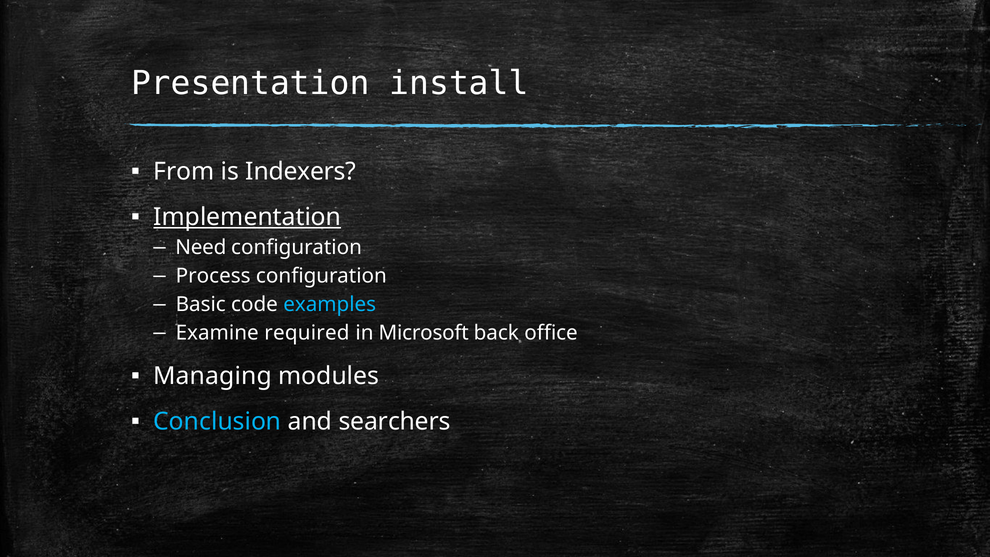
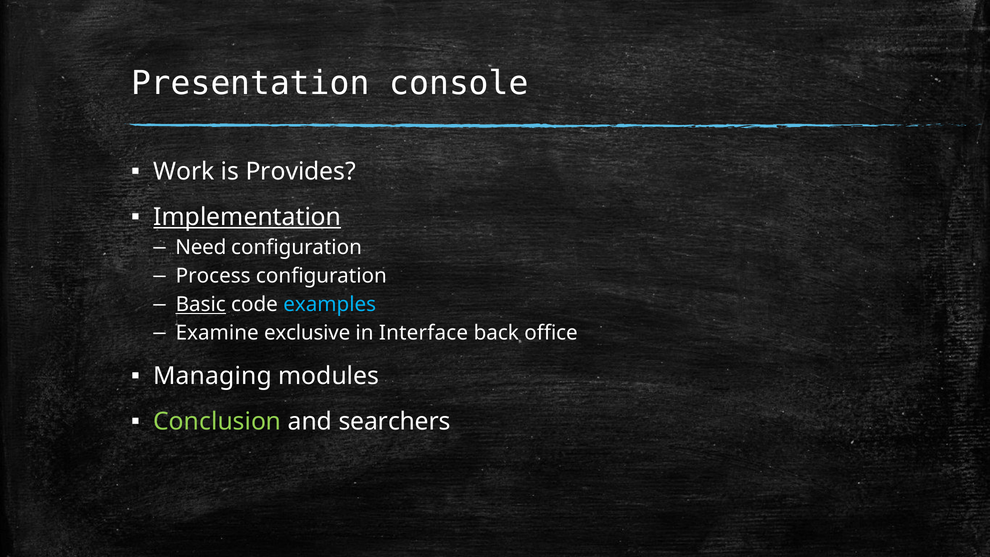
install: install -> console (459, 83)
From: From -> Work (184, 172)
Indexers: Indexers -> Provides (301, 172)
Basic underline: none -> present (201, 305)
required: required -> exclusive (307, 333)
Microsoft: Microsoft -> Interface (424, 333)
Conclusion colour: light blue -> light green (217, 421)
